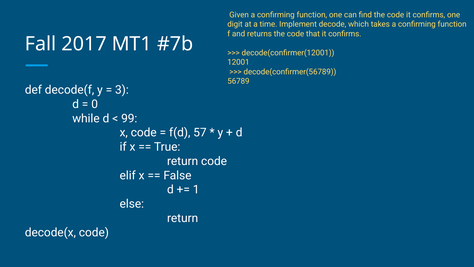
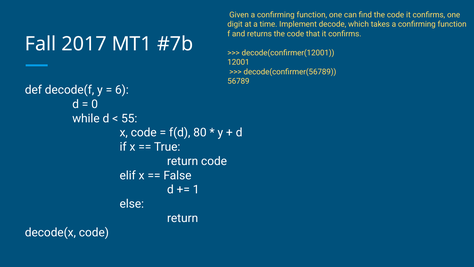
3: 3 -> 6 (122, 90)
99: 99 -> 55 (129, 118)
57: 57 -> 80 (200, 133)
